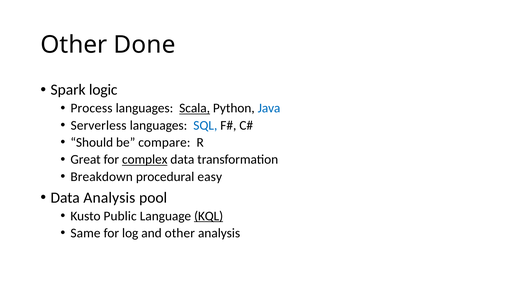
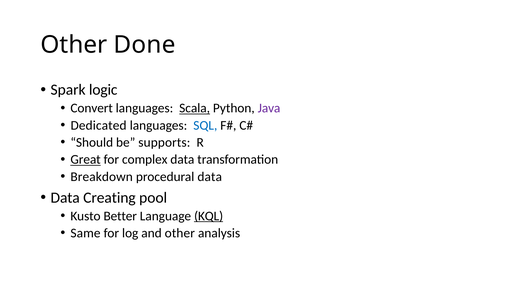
Process: Process -> Convert (92, 108)
Java colour: blue -> purple (269, 108)
Serverless: Serverless -> Dedicated (99, 125)
compare: compare -> supports (164, 143)
Great underline: none -> present (86, 160)
complex underline: present -> none (145, 160)
procedural easy: easy -> data (210, 177)
Data Analysis: Analysis -> Creating (109, 198)
Public: Public -> Better (120, 216)
